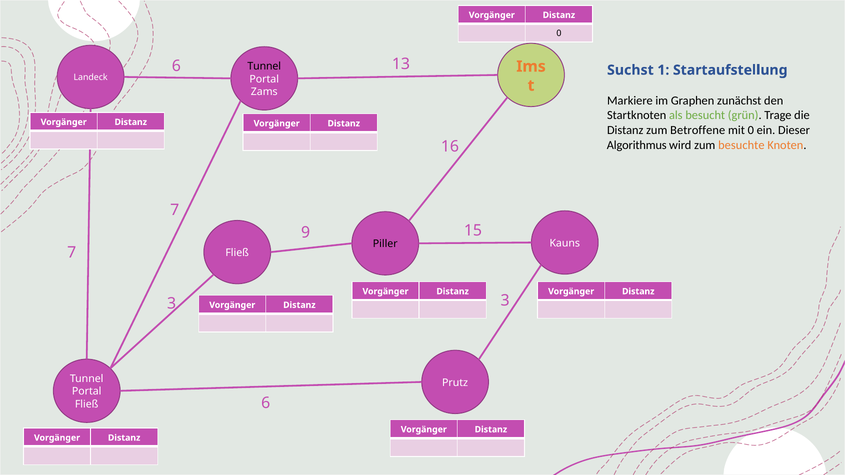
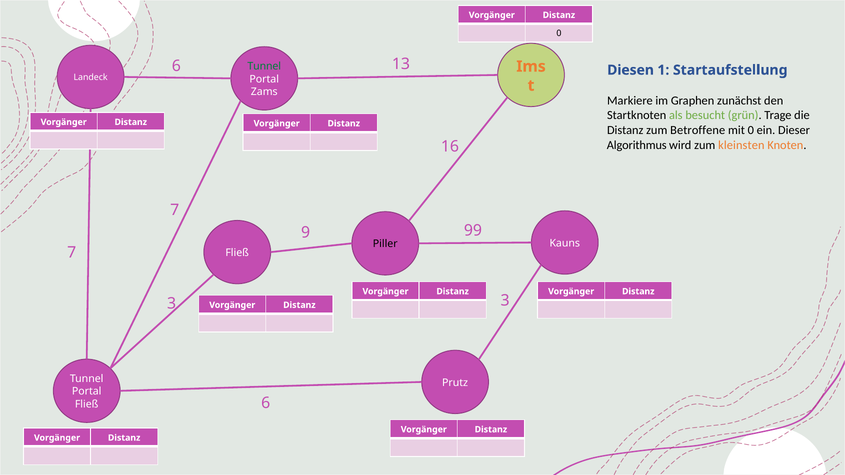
Tunnel colour: black -> green (264, 66)
Suchst: Suchst -> Diesen (630, 70)
besuchte: besuchte -> kleinsten (741, 145)
15: 15 -> 99 (473, 231)
